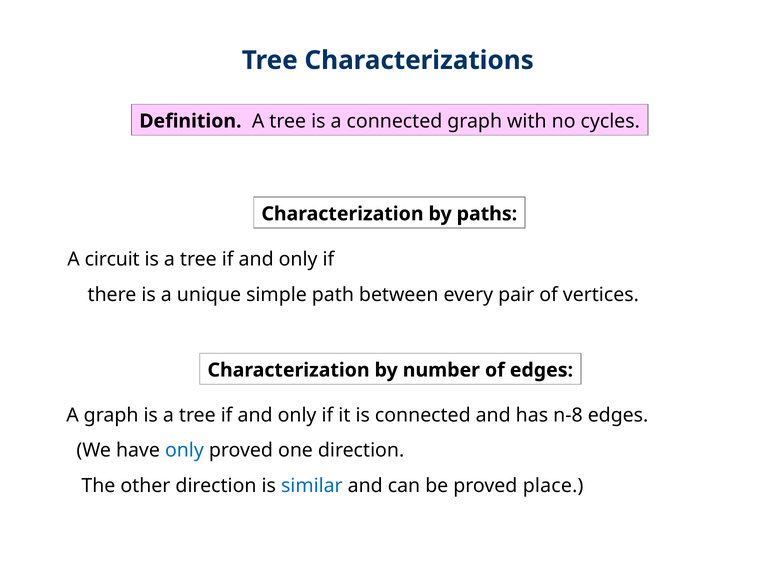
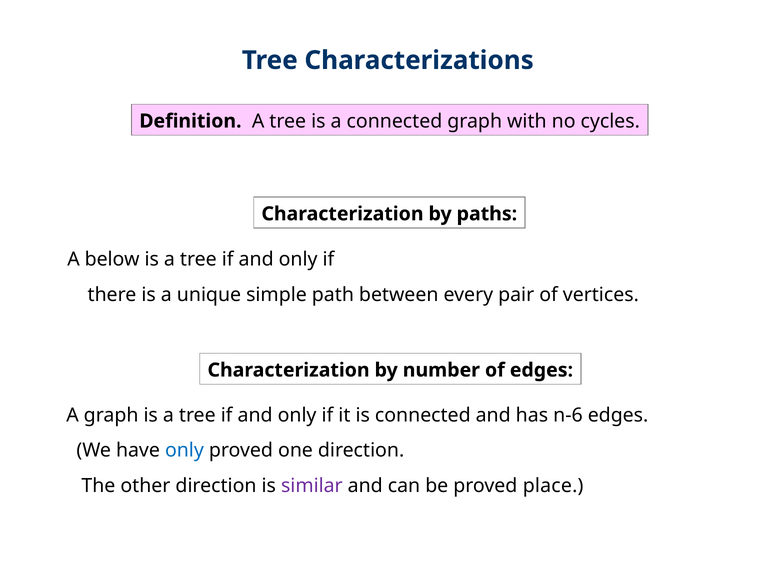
circuit: circuit -> below (112, 259)
n-8: n-8 -> n-6 (568, 415)
similar colour: blue -> purple (312, 485)
